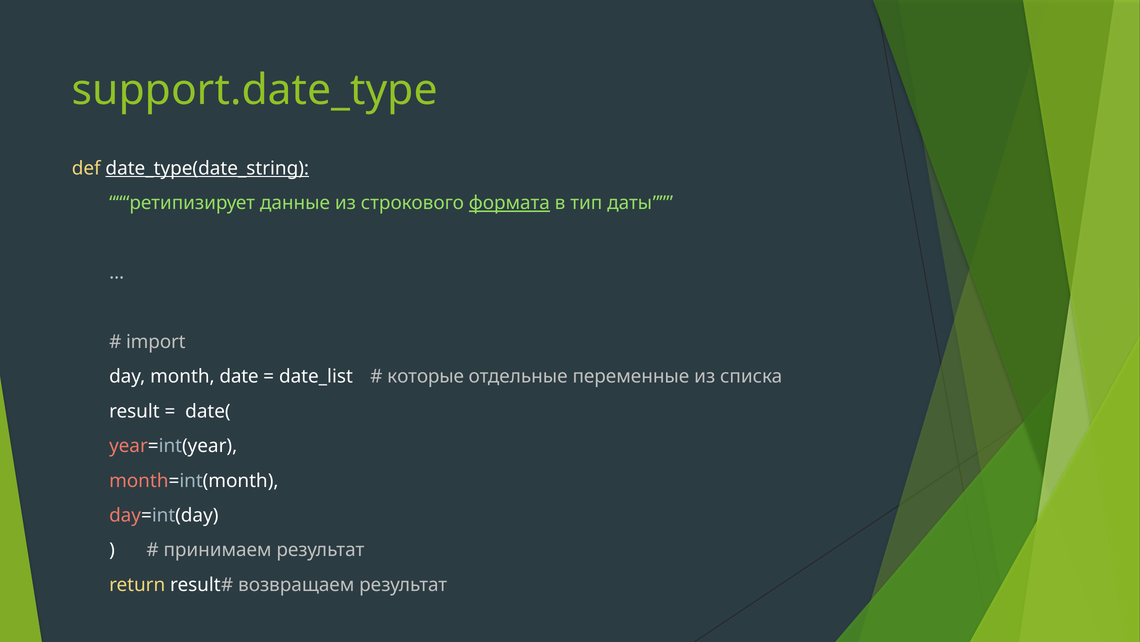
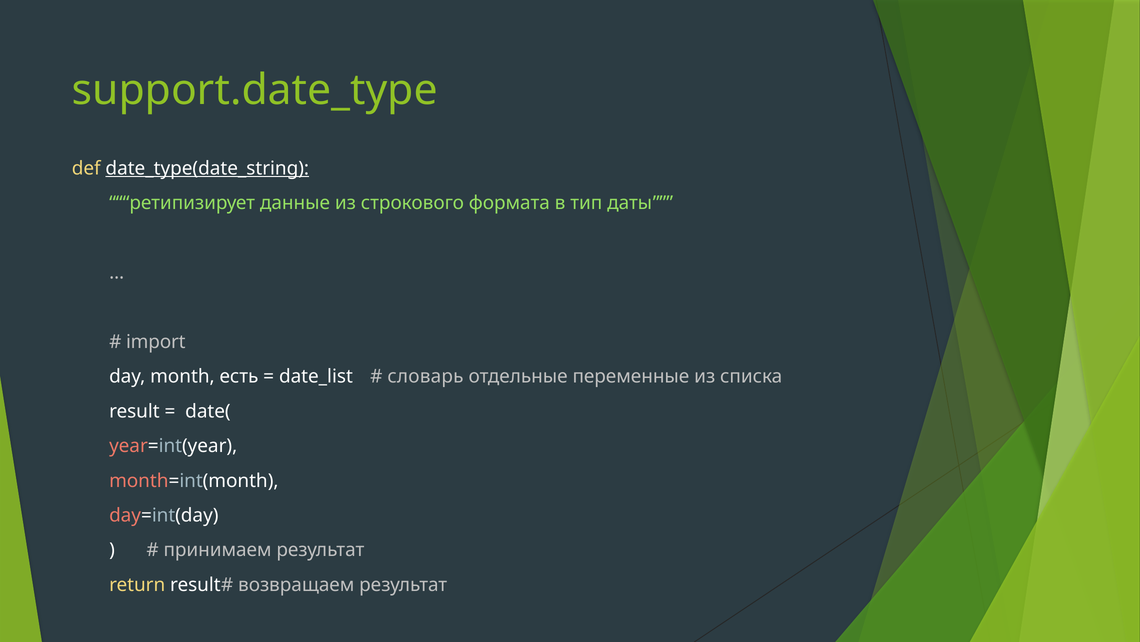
формата underline: present -> none (509, 203)
date: date -> есть (239, 376)
которые: которые -> словарь (425, 376)
